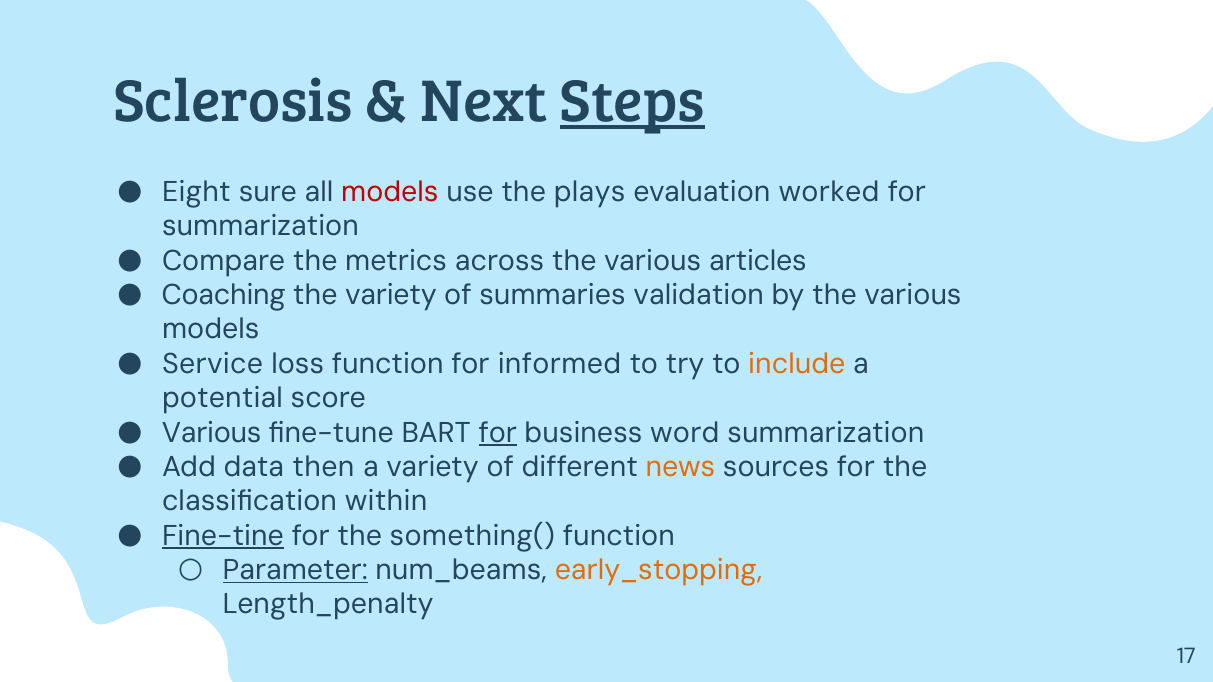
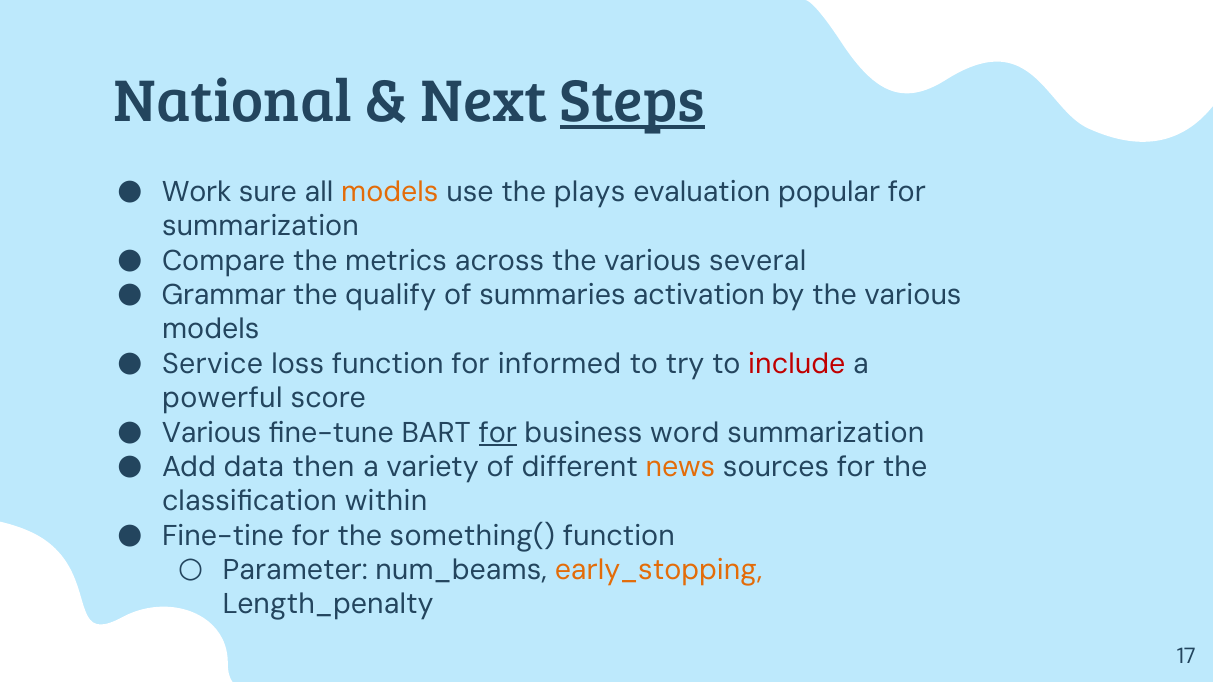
Sclerosis: Sclerosis -> National (233, 101)
Eight: Eight -> Work (197, 192)
models colour: red -> orange (390, 192)
worked: worked -> popular (829, 192)
articles: articles -> several (758, 261)
Coaching: Coaching -> Grammar (224, 295)
the variety: variety -> qualify (391, 295)
validation: validation -> activation (699, 295)
include colour: orange -> red (797, 364)
potential: potential -> powerful (222, 398)
Fine-tine underline: present -> none (223, 536)
Parameter underline: present -> none (295, 570)
